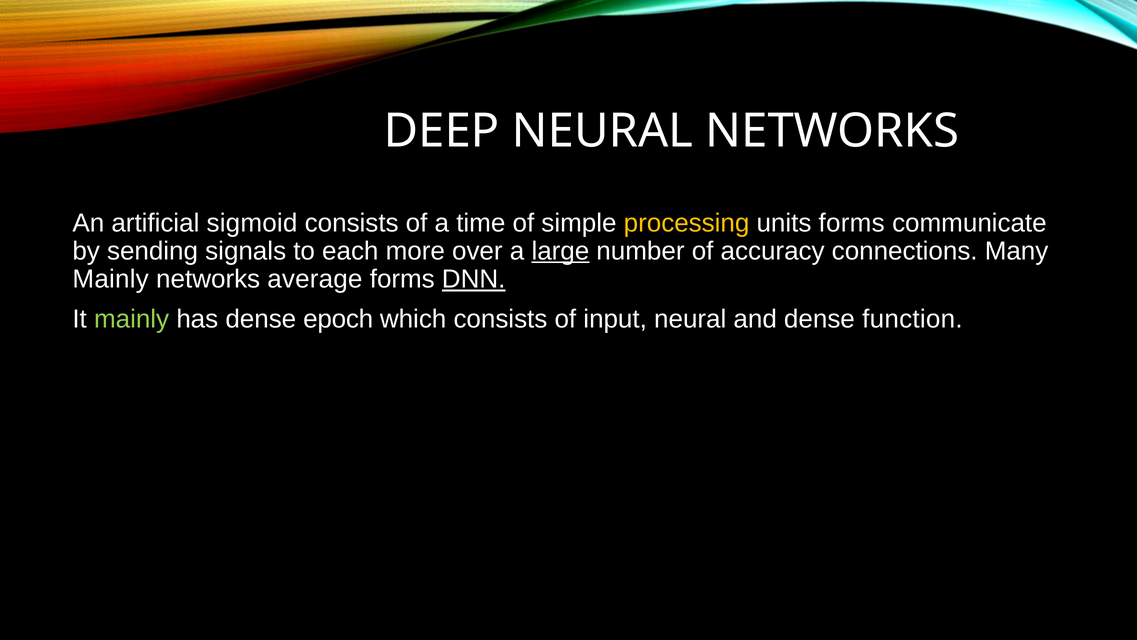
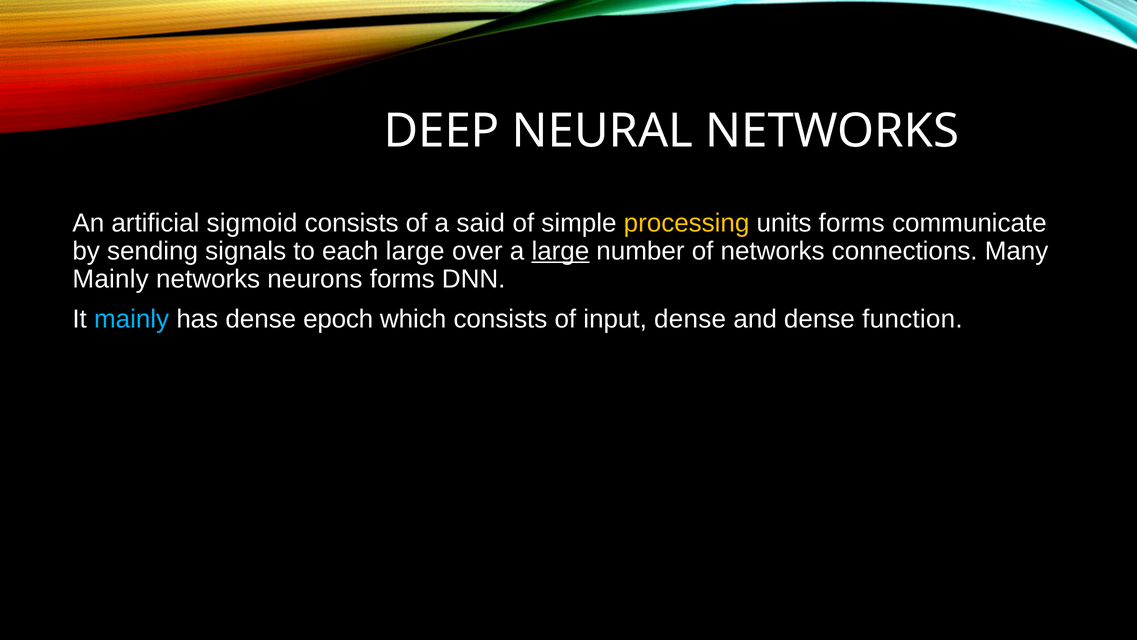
time: time -> said (481, 223)
each more: more -> large (415, 251)
of accuracy: accuracy -> networks (773, 251)
average: average -> neurons (315, 279)
DNN underline: present -> none (474, 279)
mainly colour: light green -> light blue (132, 319)
input neural: neural -> dense (690, 319)
